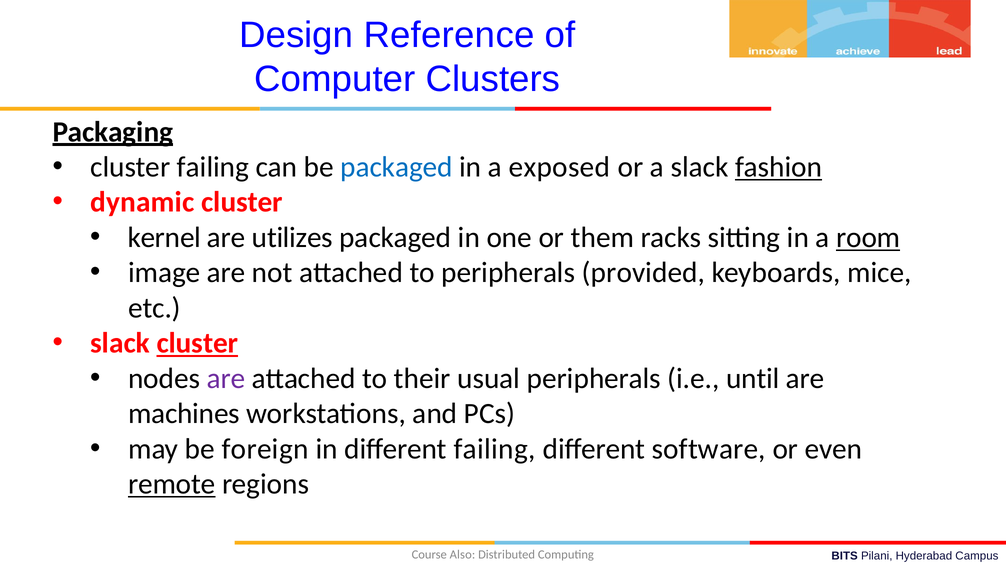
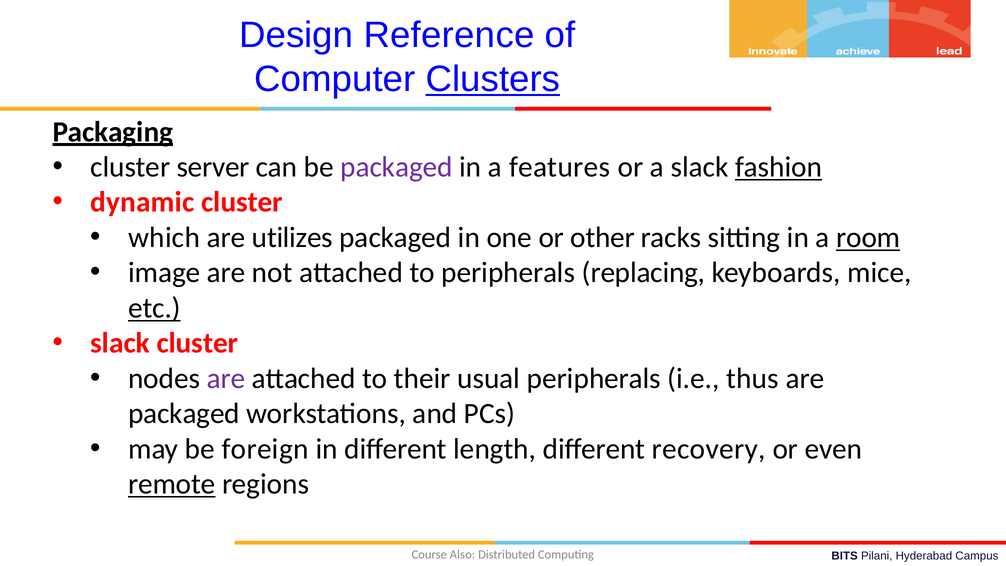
Clusters underline: none -> present (493, 79)
cluster failing: failing -> server (213, 167)
packaged colour: blue -> purple (397, 167)
exposed: exposed -> features (560, 167)
kernel: kernel -> which (164, 237)
them: them -> other (603, 237)
provided: provided -> replacing (644, 273)
etc underline: none -> present (154, 308)
cluster underline: present -> none (197, 343)
until: until -> thus (753, 378)
machines: machines -> packaged (184, 414)
different failing: failing -> length (495, 449)
software: software -> recovery (709, 449)
